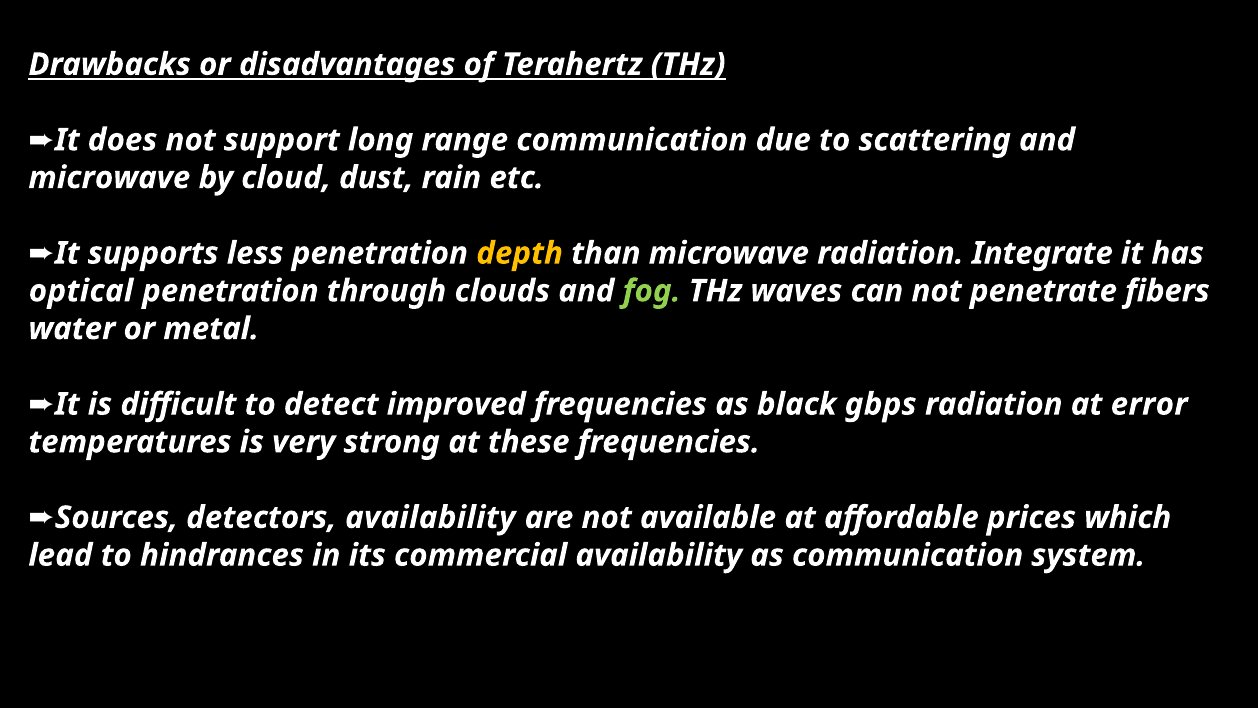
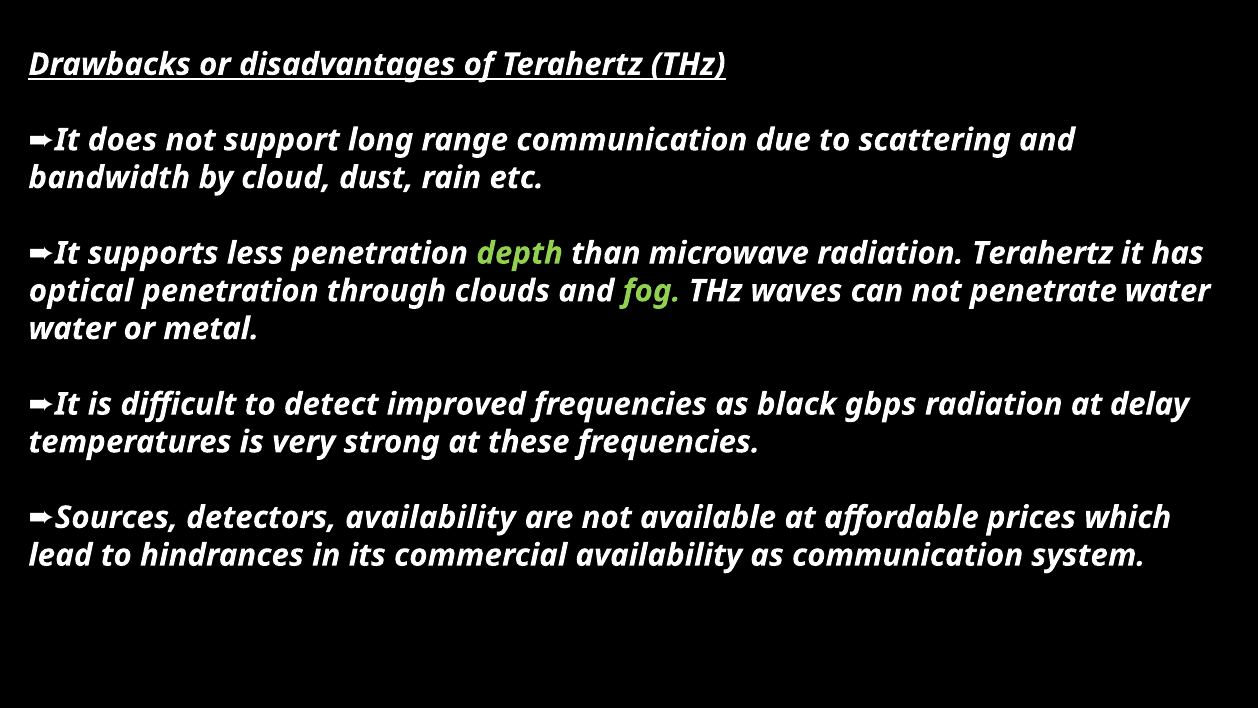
microwave: microwave -> bandwidth (109, 178)
depth colour: yellow -> light green (520, 253)
radiation Integrate: Integrate -> Terahertz (1042, 253)
penetrate fibers: fibers -> water (1167, 291)
error: error -> delay (1149, 404)
